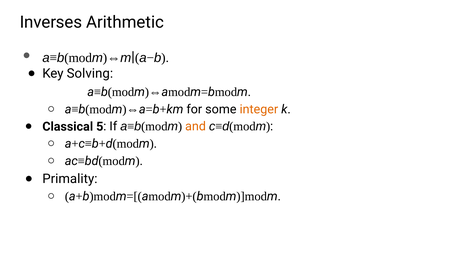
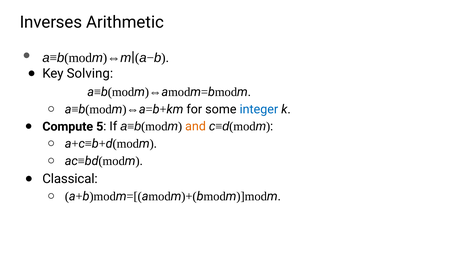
integer colour: orange -> blue (259, 109)
Classical: Classical -> Compute (68, 127)
Primality: Primality -> Classical (70, 179)
